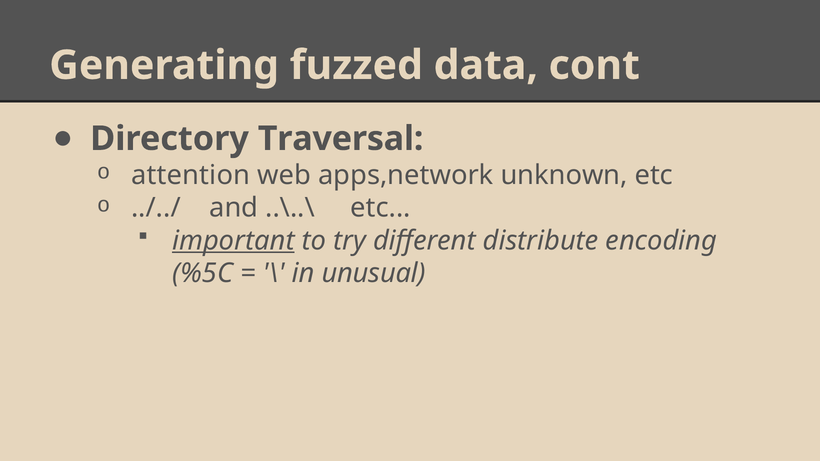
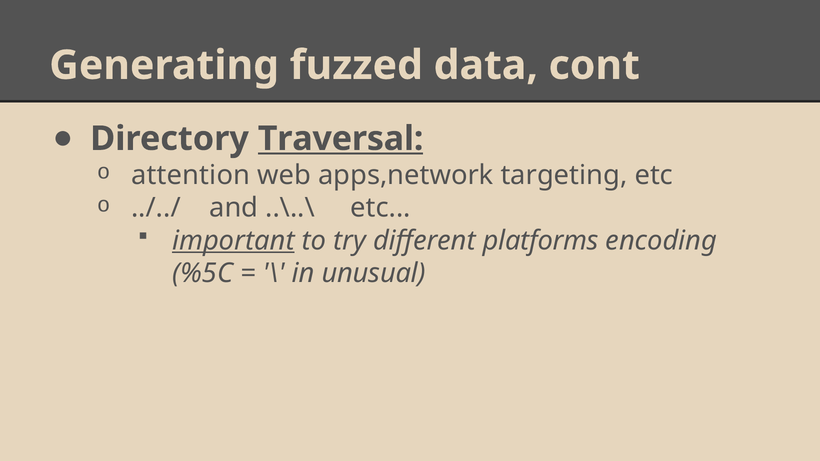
Traversal underline: none -> present (341, 139)
unknown: unknown -> targeting (564, 175)
distribute: distribute -> platforms (541, 241)
